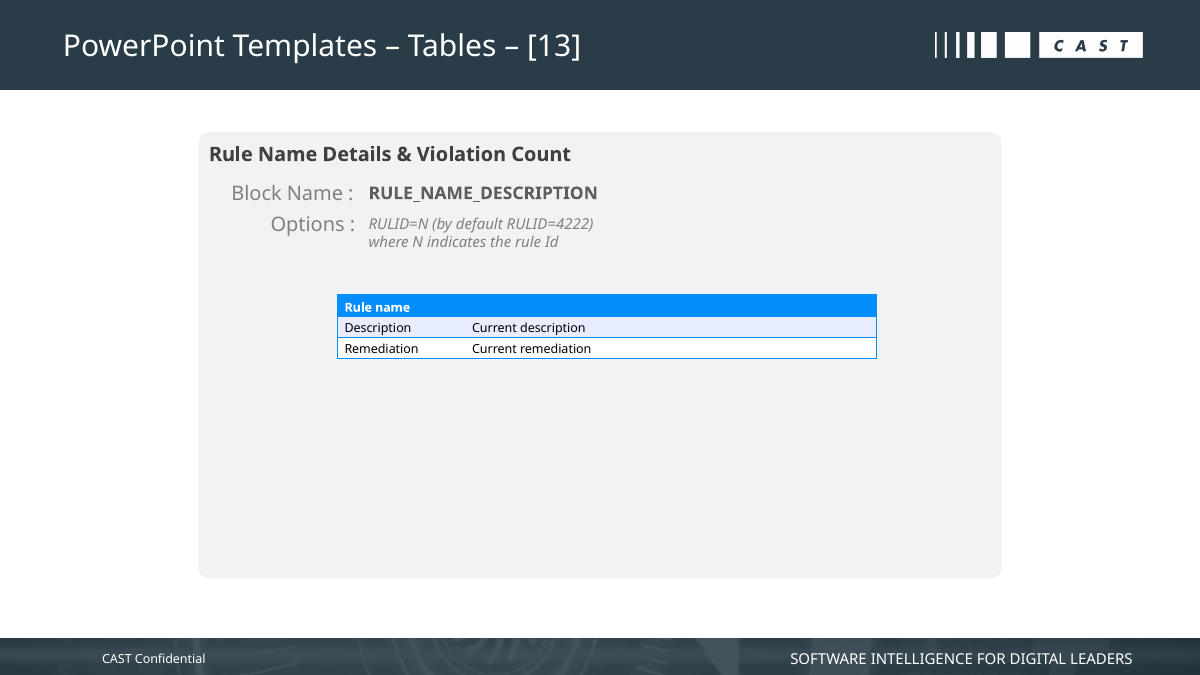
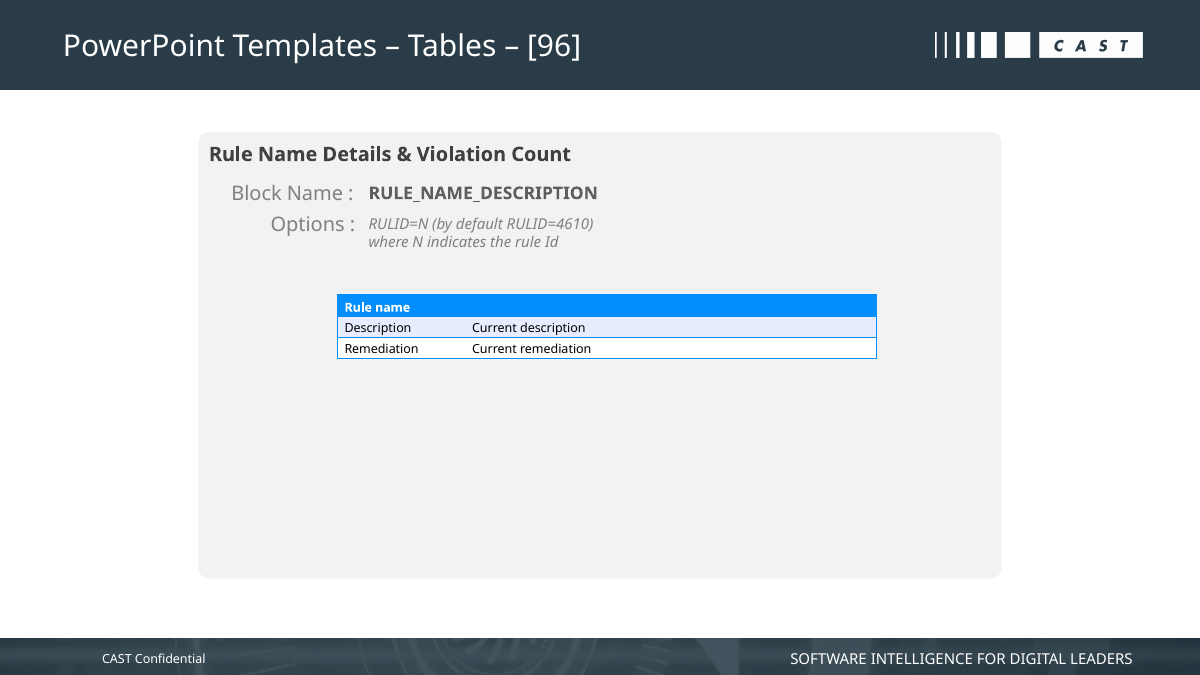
13: 13 -> 96 (554, 47)
RULID=4222: RULID=4222 -> RULID=4610 (550, 225)
